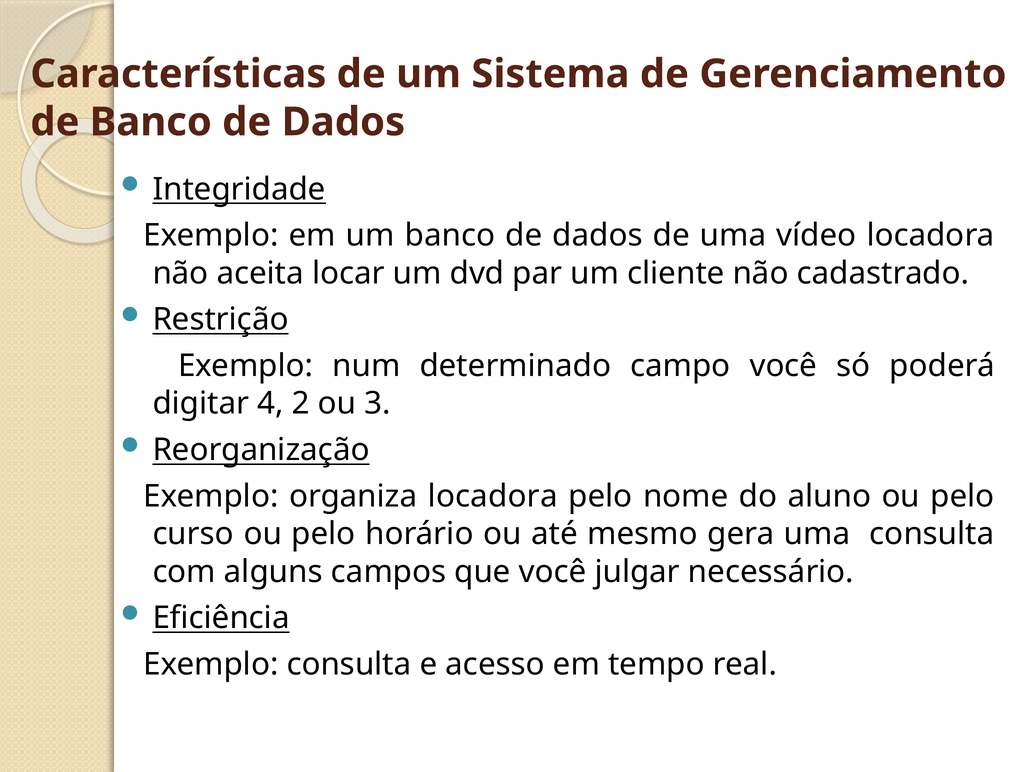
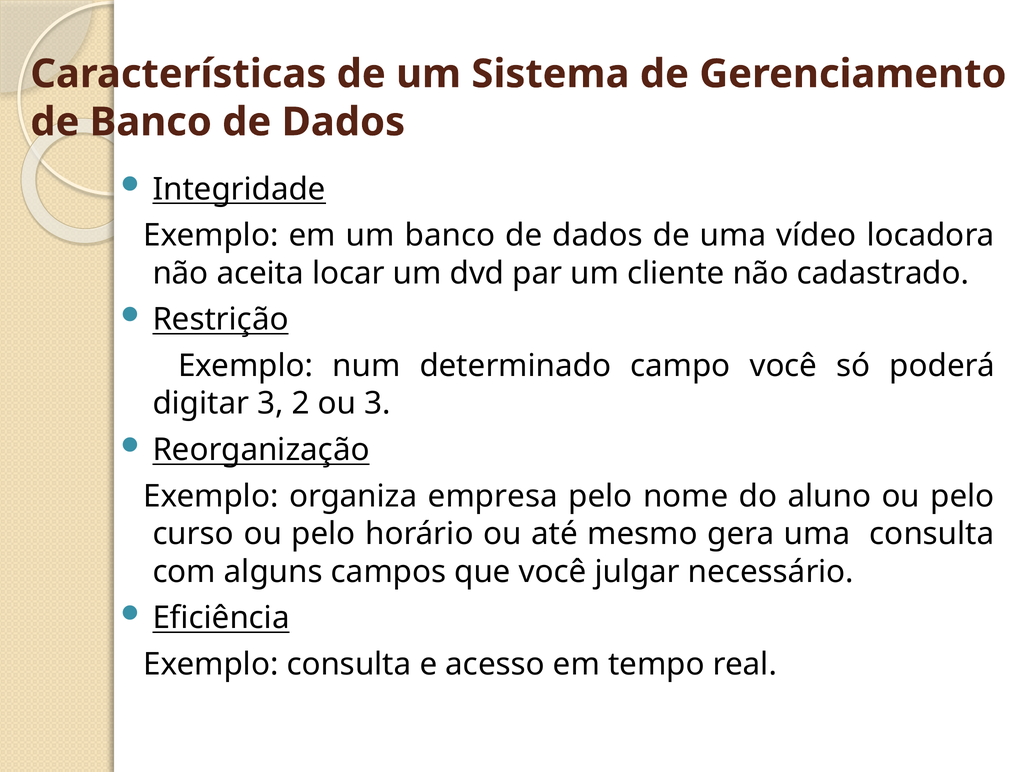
digitar 4: 4 -> 3 (270, 403)
organiza locadora: locadora -> empresa (493, 496)
